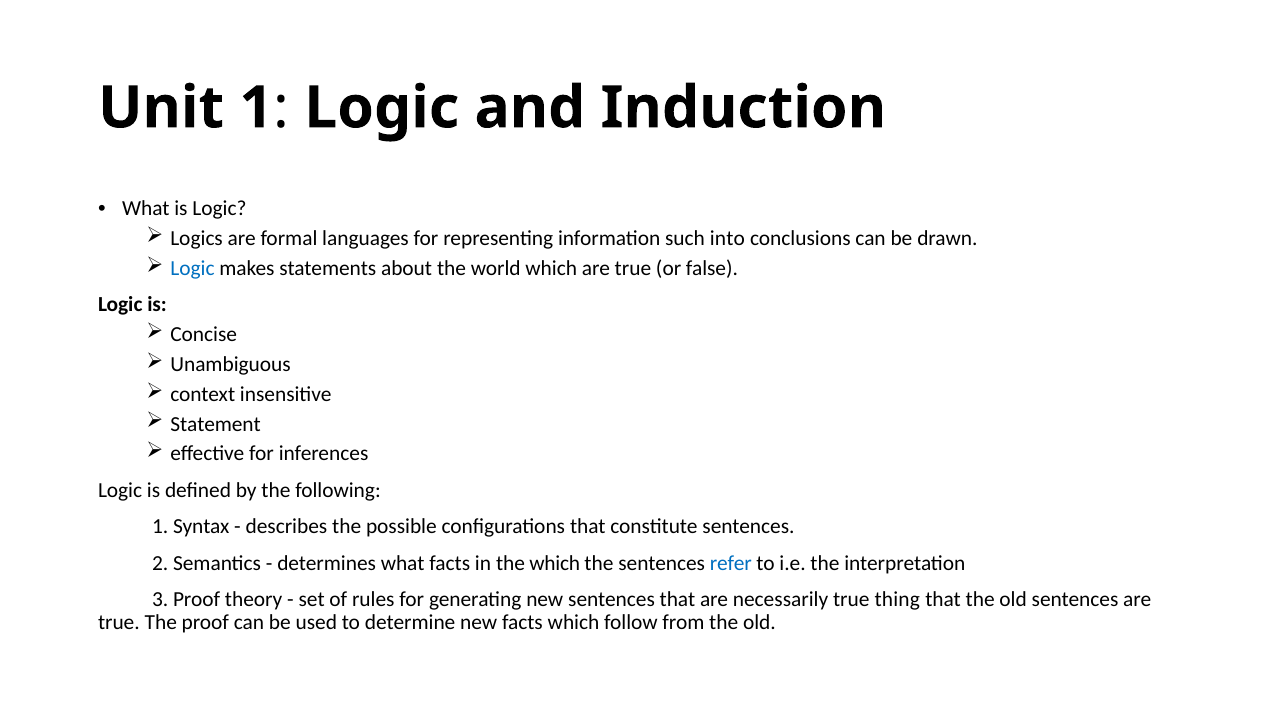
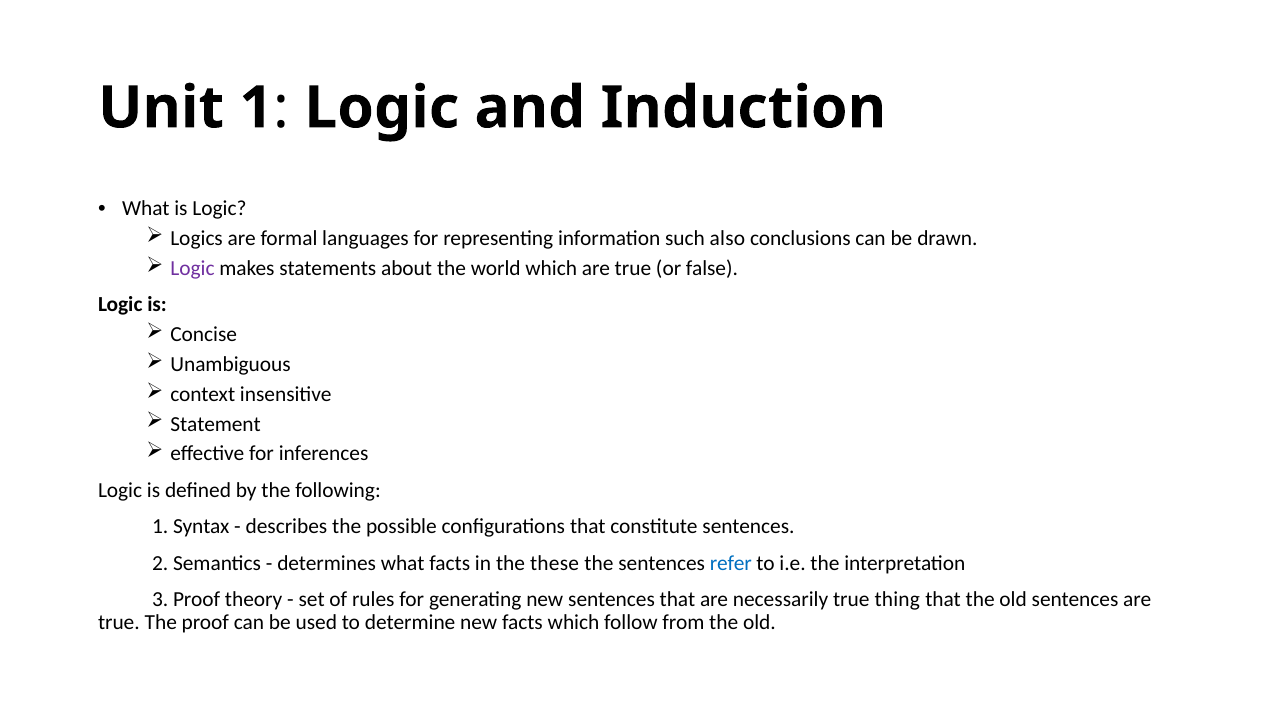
into: into -> also (727, 239)
Logic colour: blue -> purple (192, 268)
the which: which -> these (555, 564)
